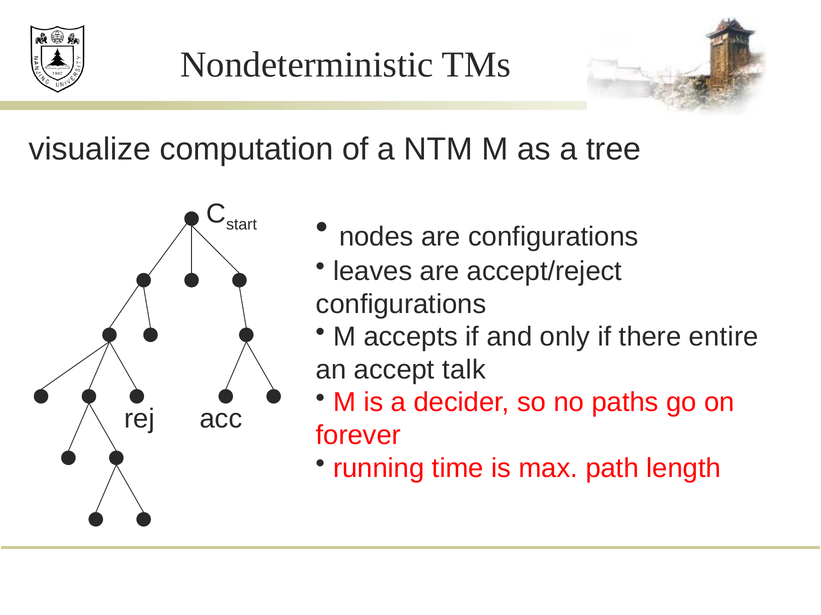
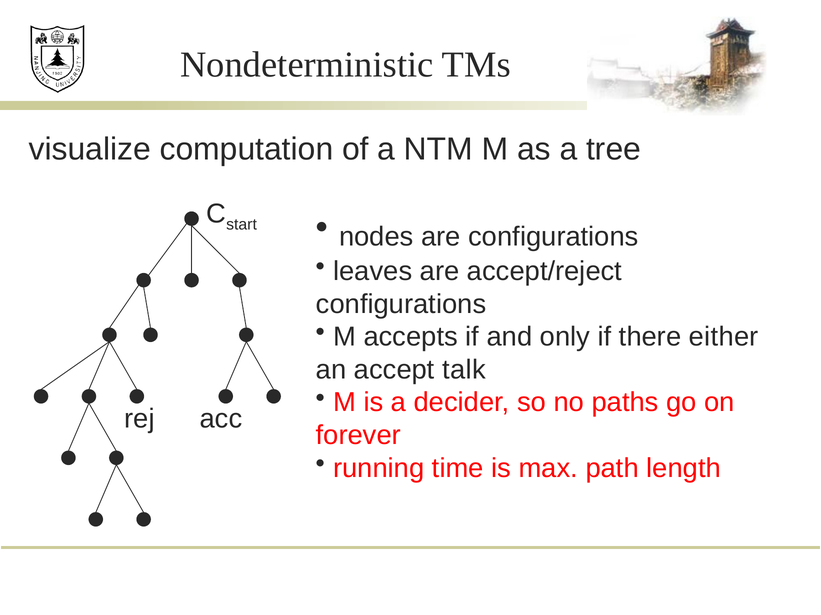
entire: entire -> either (724, 337)
